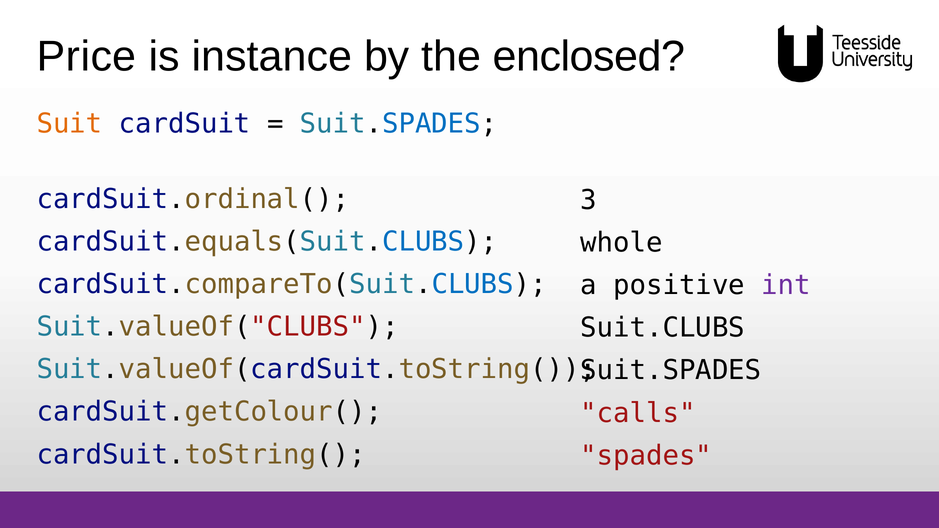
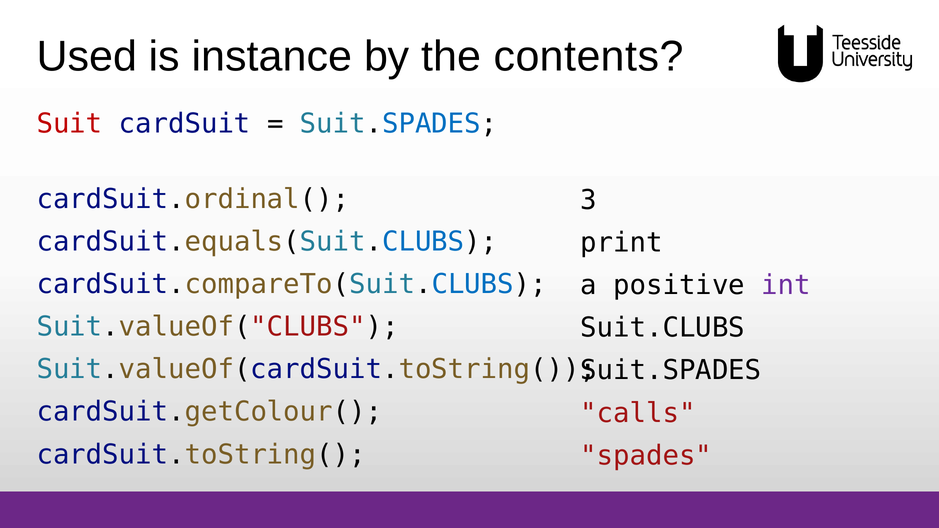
Price: Price -> Used (87, 57)
enclosed: enclosed -> contents (589, 57)
Suit colour: orange -> red (70, 124)
whole: whole -> print (622, 243)
